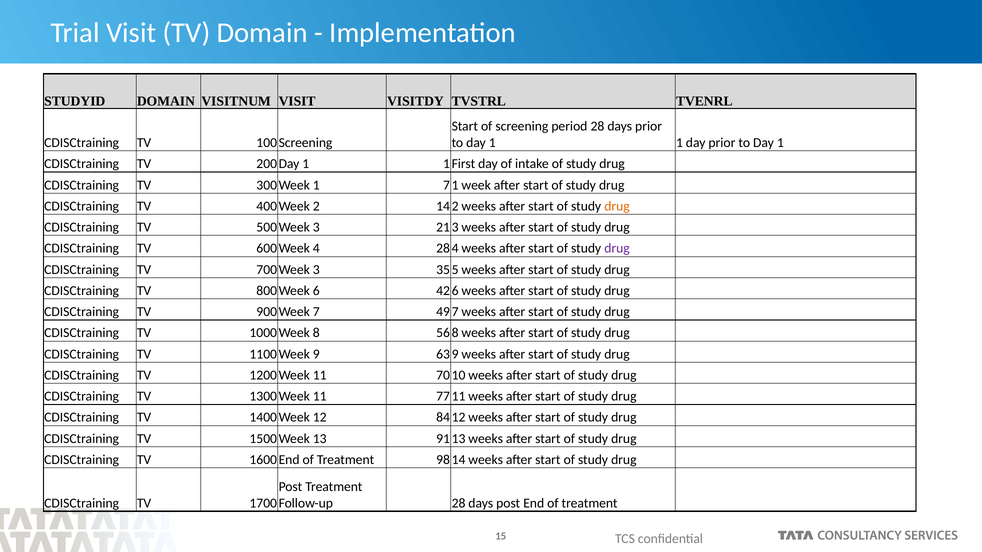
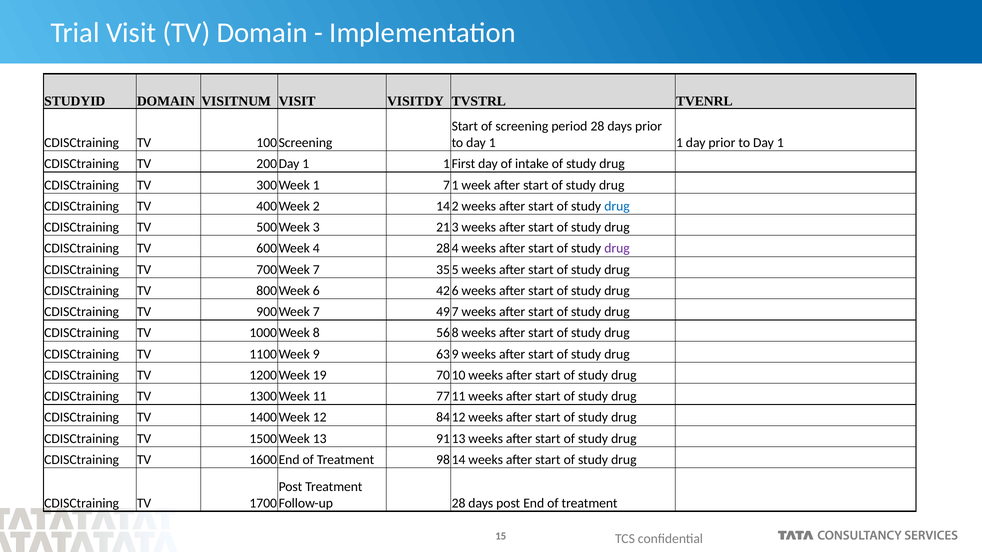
drug colour: orange -> blue (617, 206)
3: 3 -> 7 (316, 270)
11: 11 -> 19 (320, 375)
